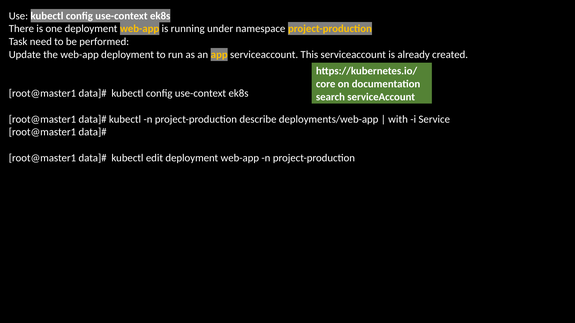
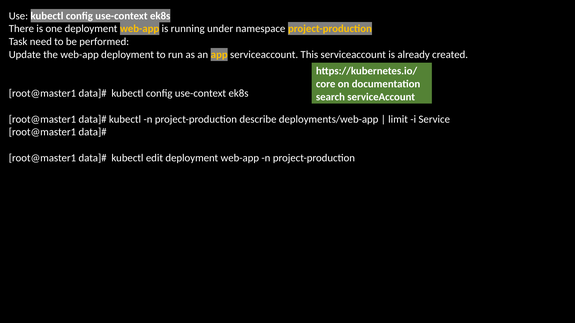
with: with -> limit (398, 119)
